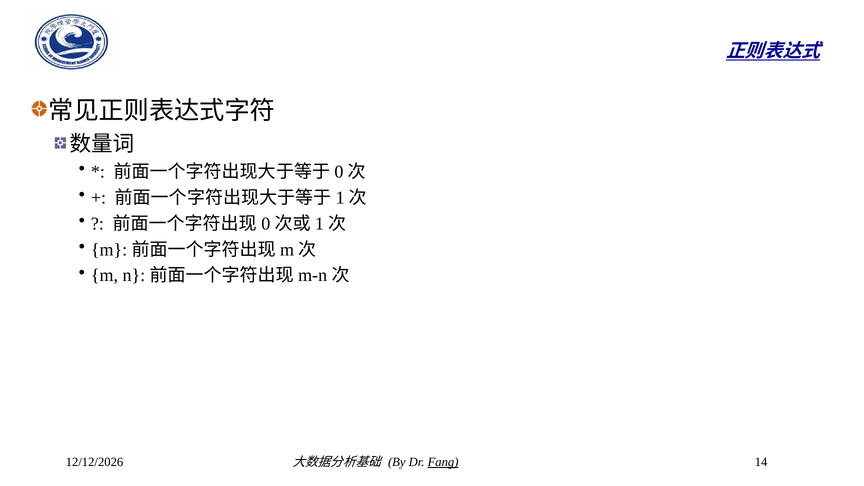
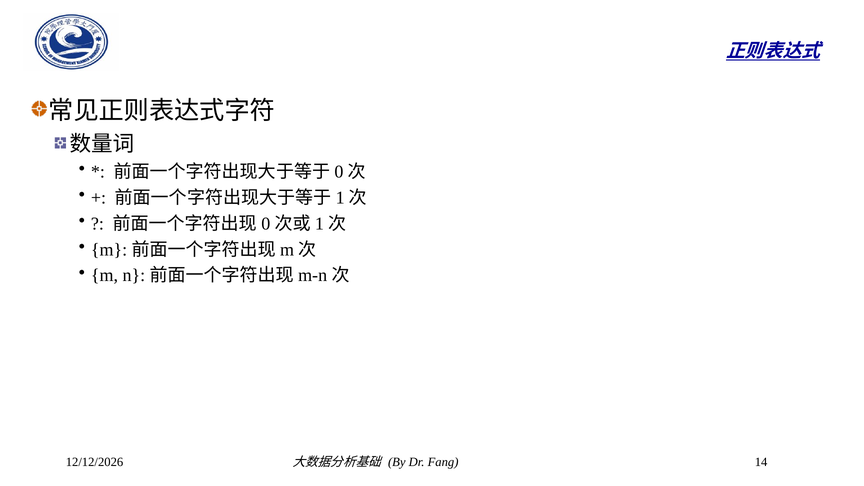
Fang underline: present -> none (443, 462)
